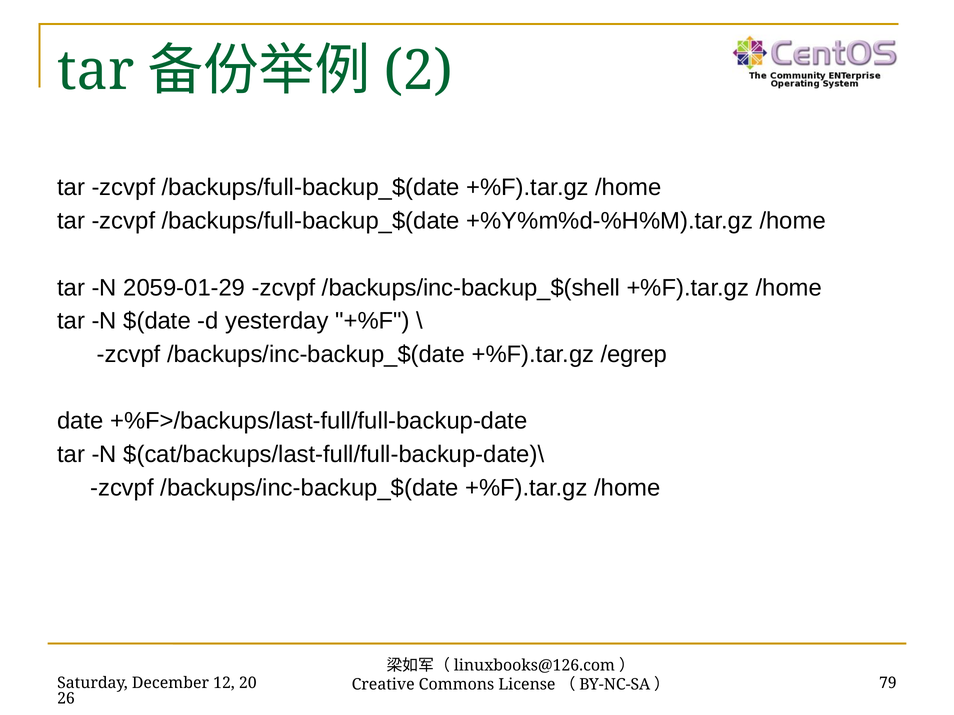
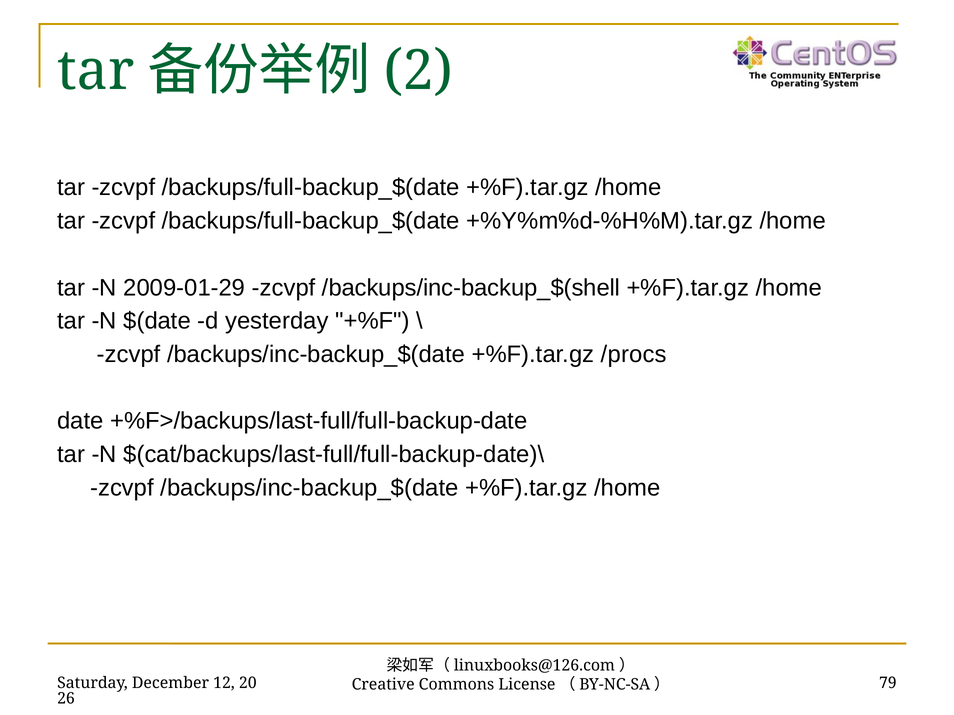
2059-01-29: 2059-01-29 -> 2009-01-29 (184, 288)
/egrep: /egrep -> /procs (634, 355)
